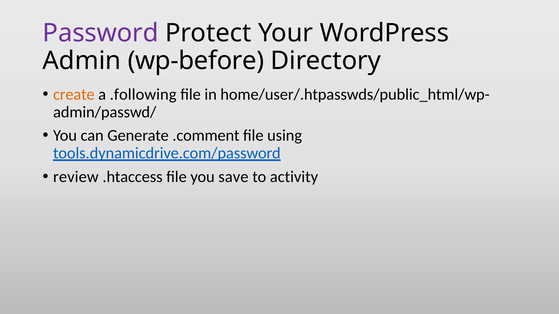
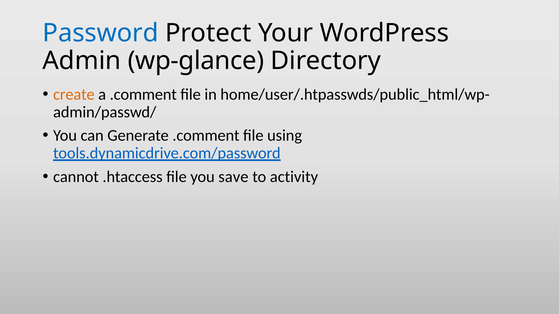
Password colour: purple -> blue (101, 33)
wp-before: wp-before -> wp-glance (196, 61)
a .following: .following -> .comment (143, 95)
review: review -> cannot (76, 177)
